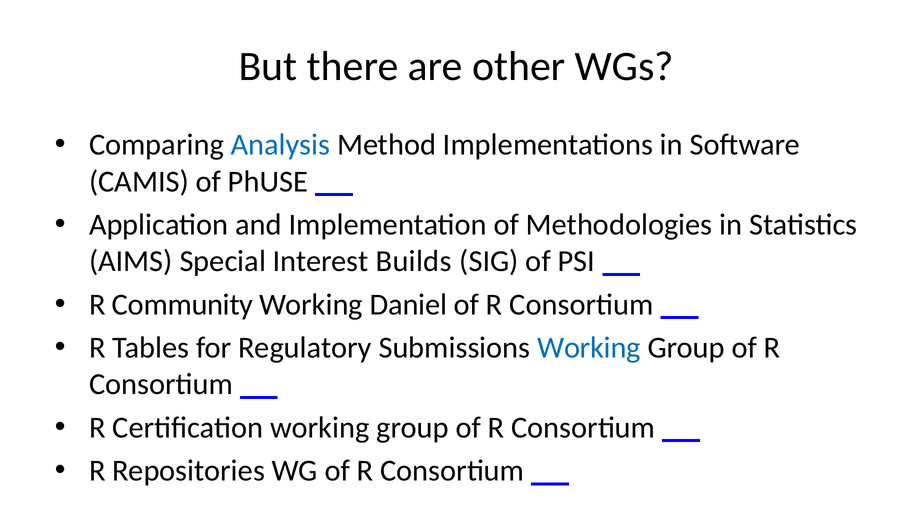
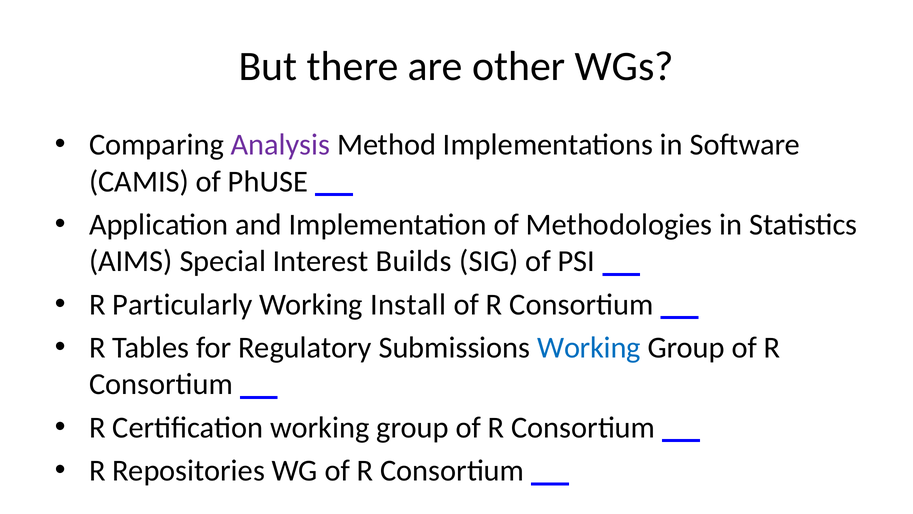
Analysis colour: blue -> purple (280, 145)
Community: Community -> Particularly (182, 304)
Daniel: Daniel -> Install (408, 304)
